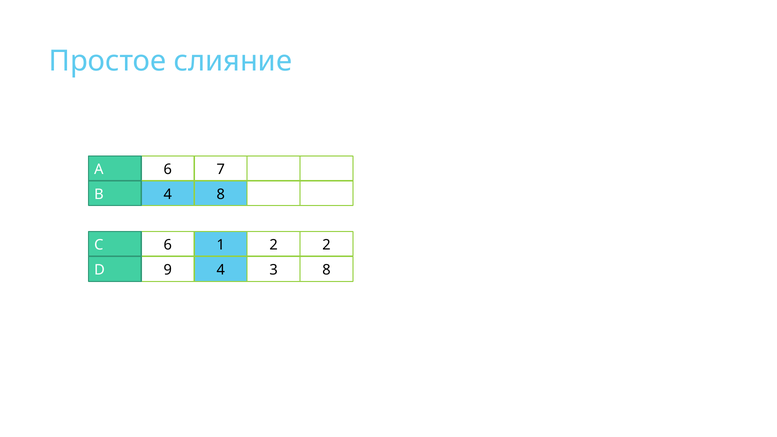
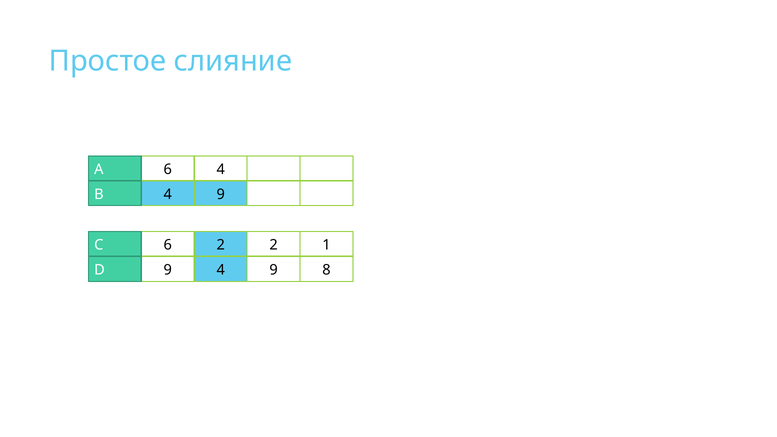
6 7: 7 -> 4 (221, 169)
8: 8 -> 9 (221, 194)
6 1: 1 -> 2 (221, 245)
2 2: 2 -> 1 (327, 245)
9 4 3: 3 -> 9 (274, 270)
